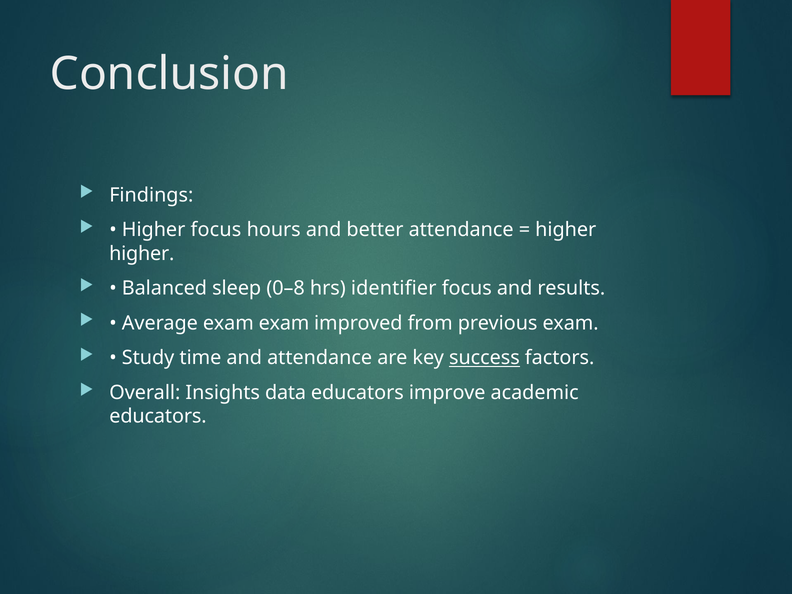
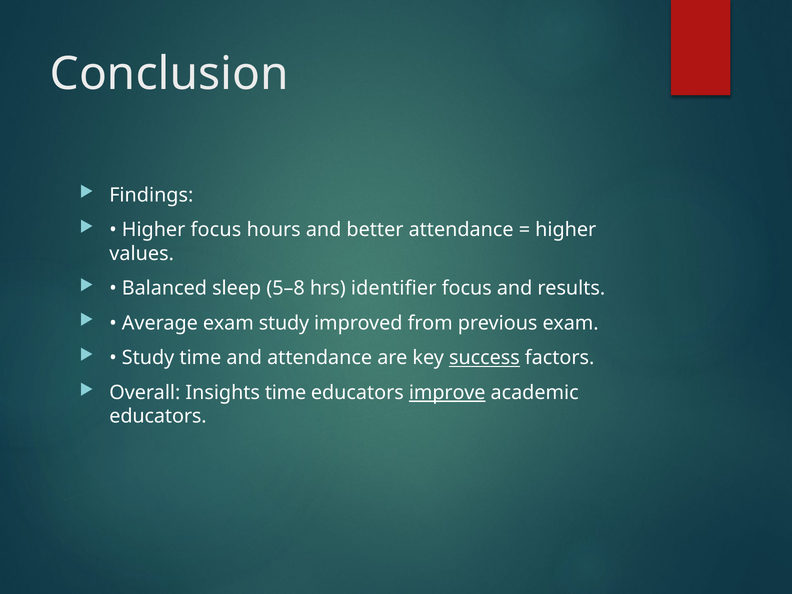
higher: higher -> values (142, 254)
0–8: 0–8 -> 5–8 (286, 288)
exam exam: exam -> study (284, 323)
Insights data: data -> time (286, 393)
improve underline: none -> present (447, 393)
